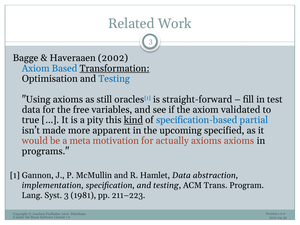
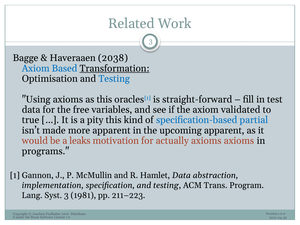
2002: 2002 -> 2038 (113, 58)
as still: still -> this (104, 99)
kind underline: present -> none (133, 120)
upcoming specified: specified -> apparent (224, 130)
meta: meta -> leaks (80, 141)
